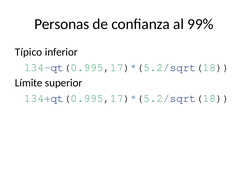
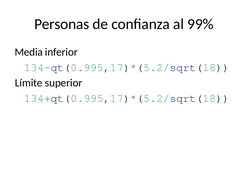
Típico: Típico -> Media (29, 52)
